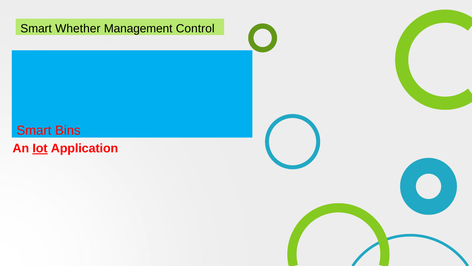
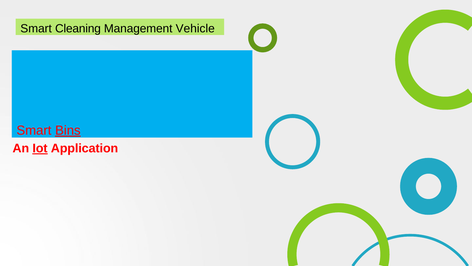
Whether: Whether -> Cleaning (78, 29)
Control: Control -> Vehicle (195, 29)
Bins underline: none -> present (68, 130)
